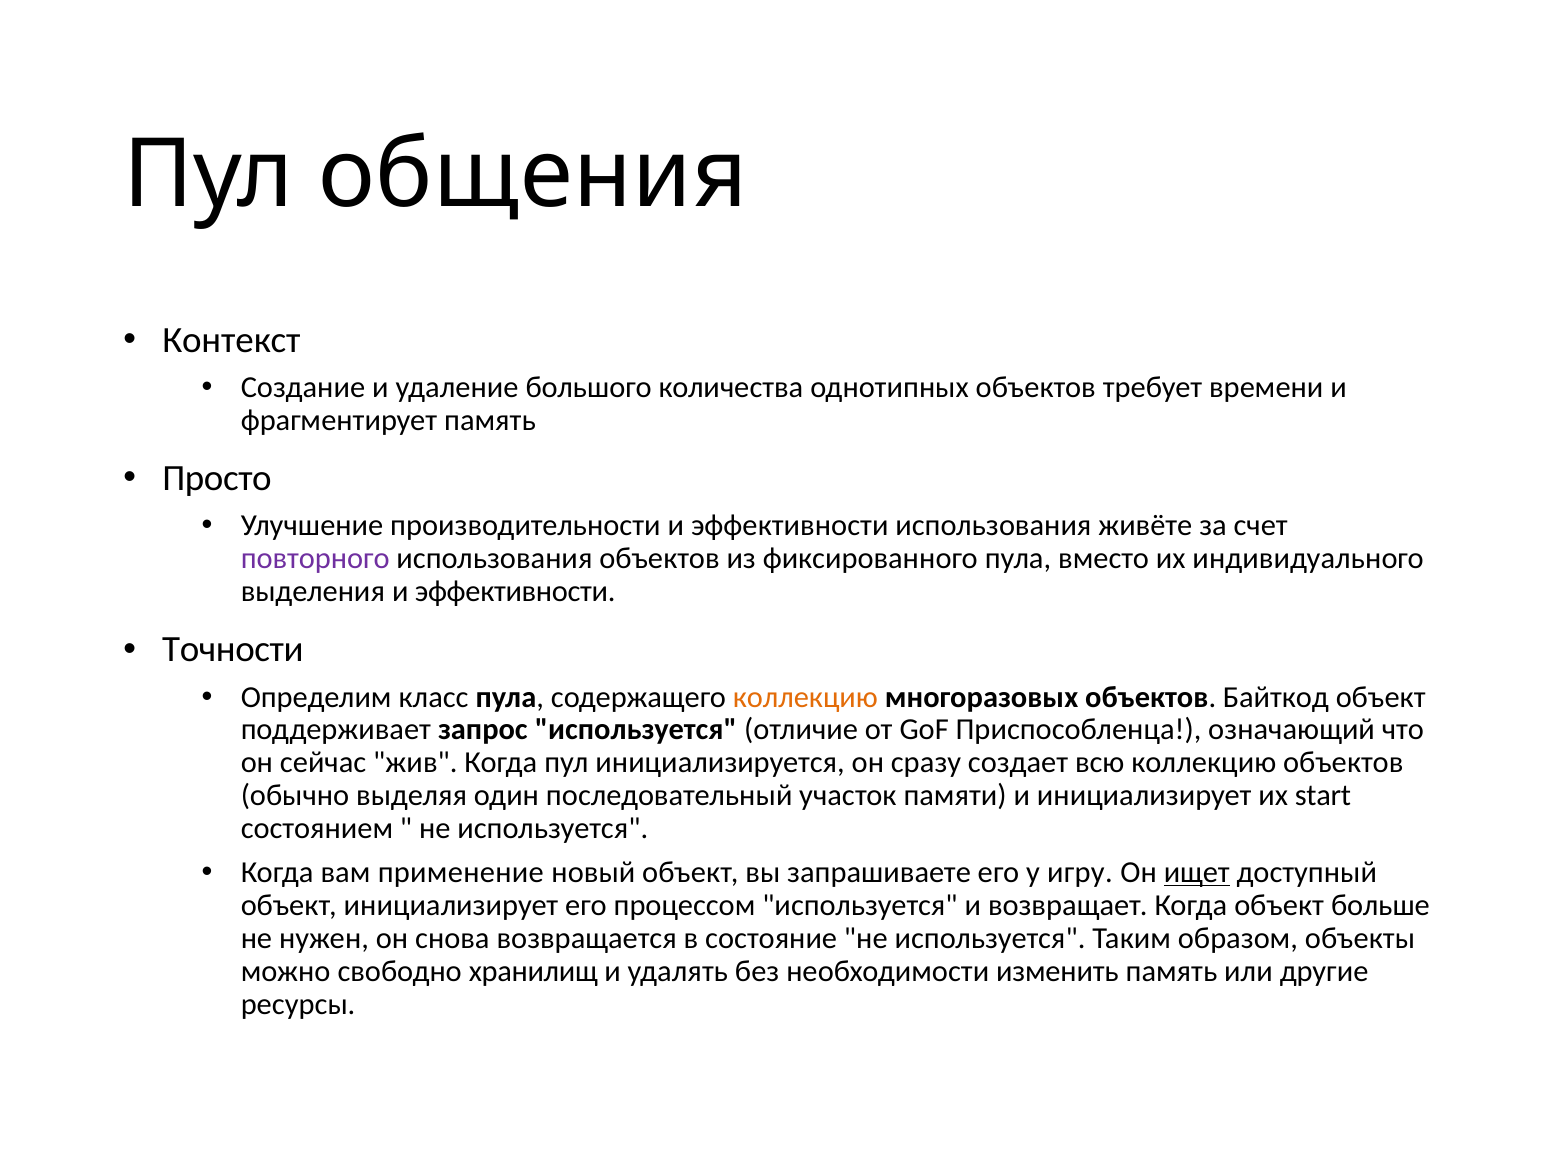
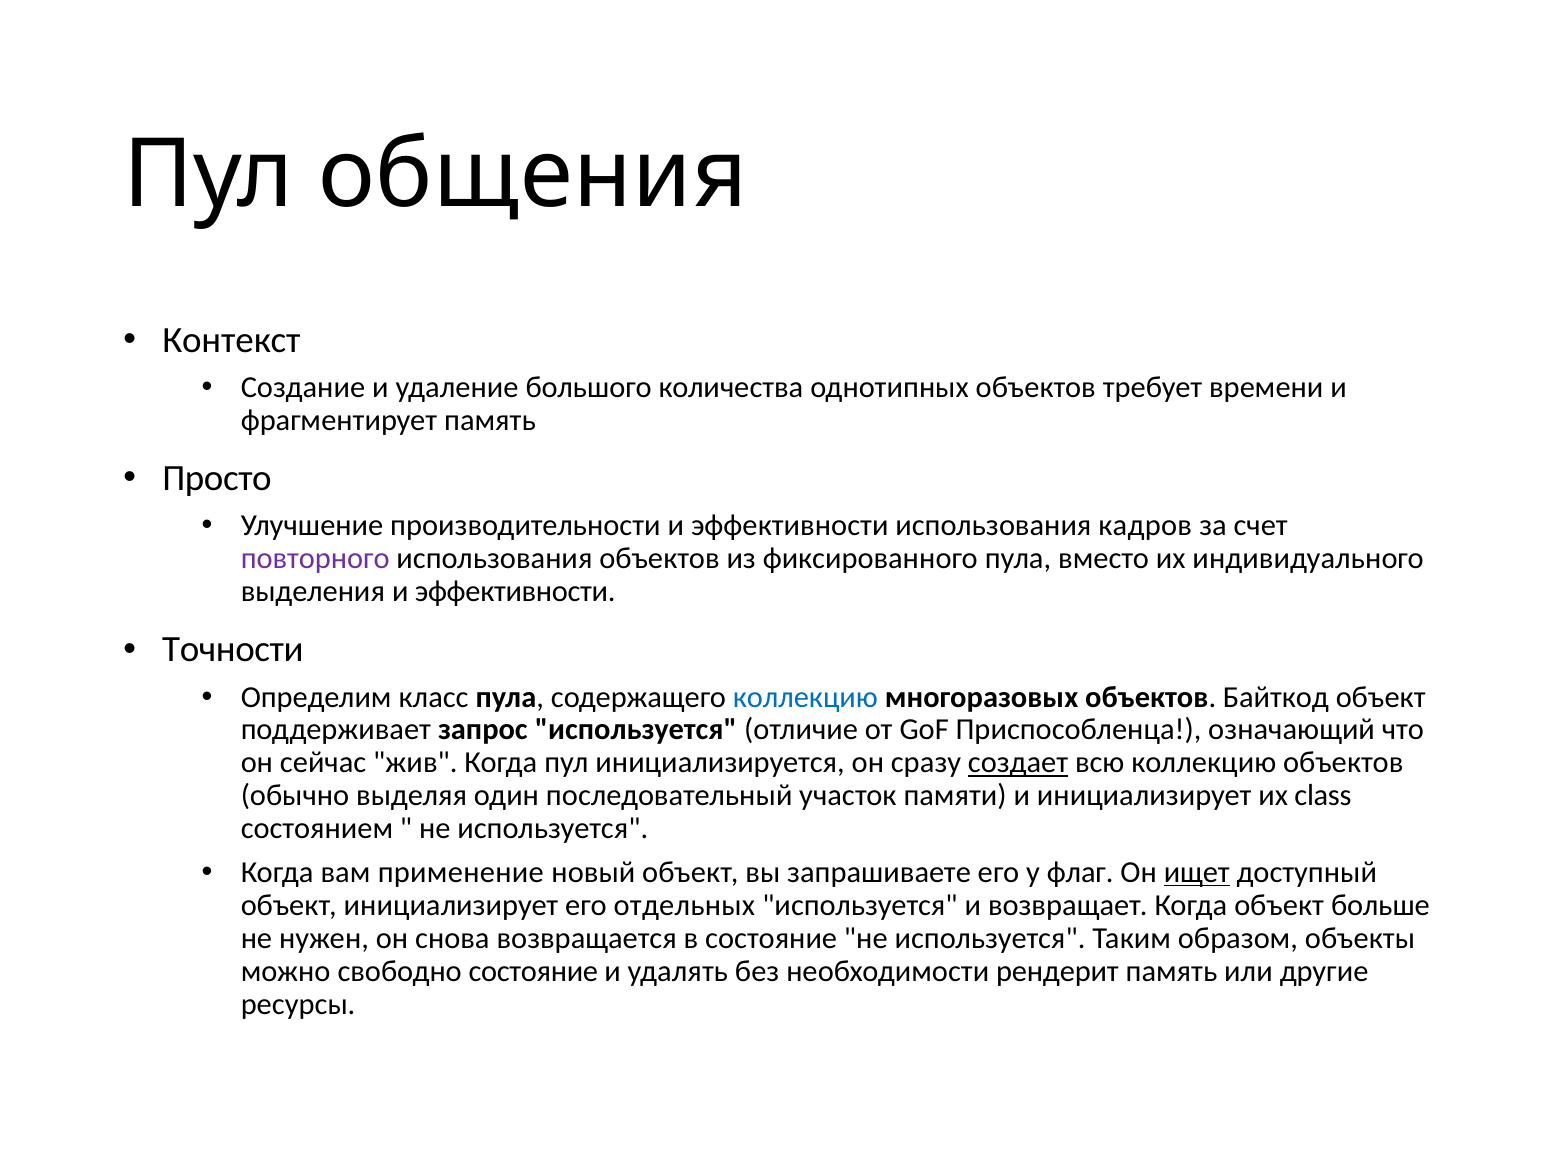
живёте: живёте -> кадров (1145, 526)
коллекцию colour: orange -> blue (805, 697)
создает underline: none -> present (1018, 763)
start: start -> class (1323, 796)
игру: игру -> флаг (1080, 873)
процессом: процессом -> отдельных (684, 906)
свободно хранилищ: хранилищ -> состояние (533, 972)
изменить: изменить -> рендерит (1057, 972)
